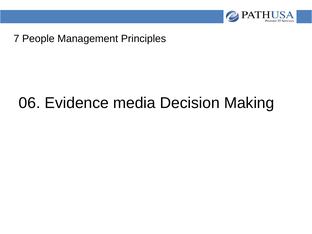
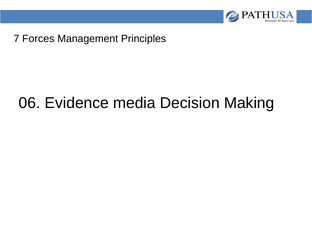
People: People -> Forces (38, 39)
